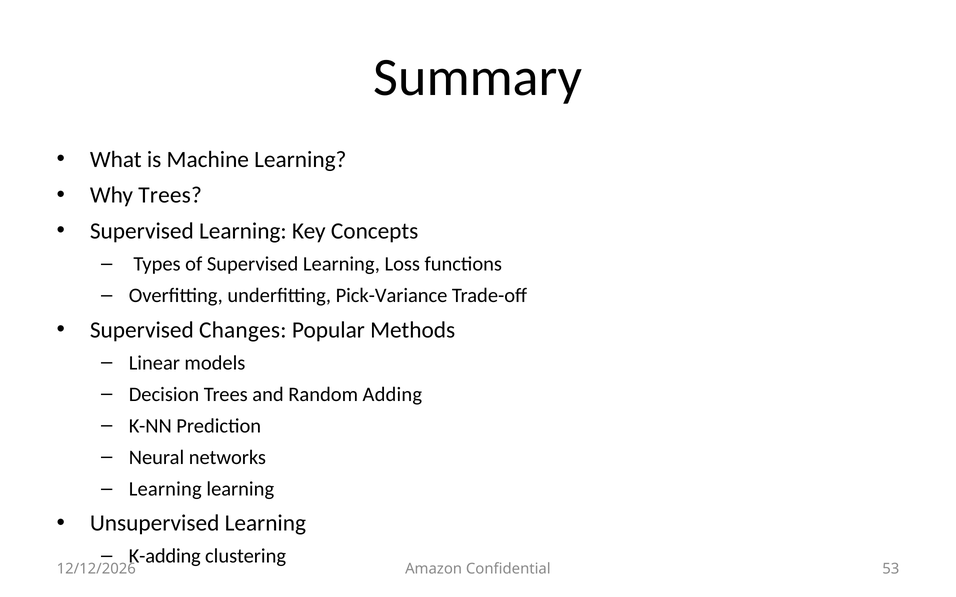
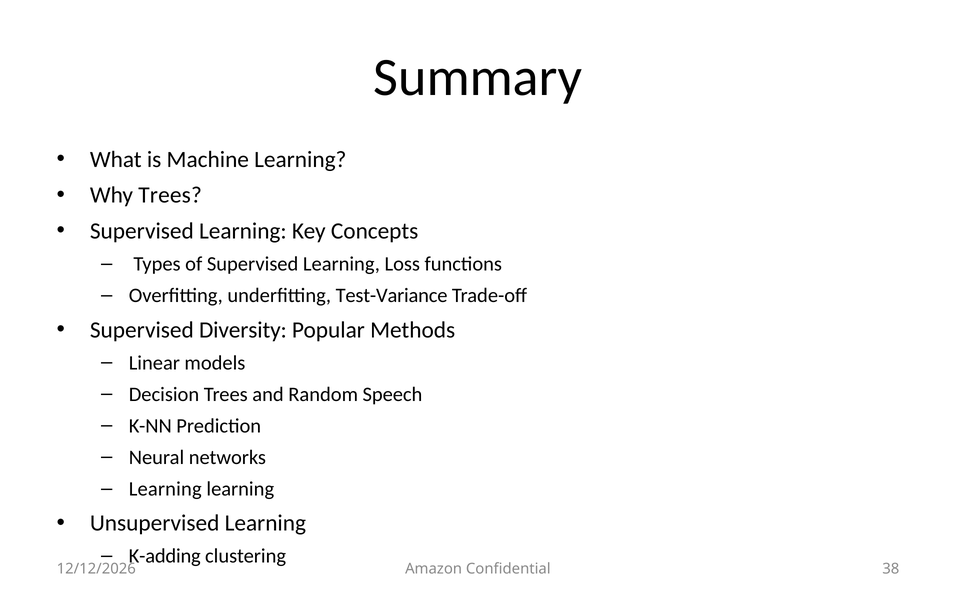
Pick-Variance: Pick-Variance -> Test-Variance (392, 296)
Changes: Changes -> Diversity (243, 330)
Adding: Adding -> Speech (392, 395)
53: 53 -> 38 (891, 570)
